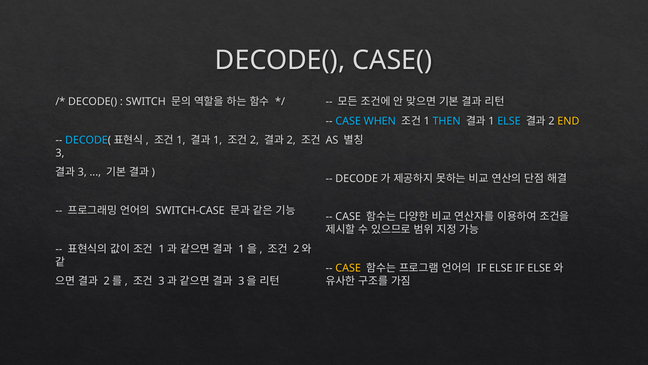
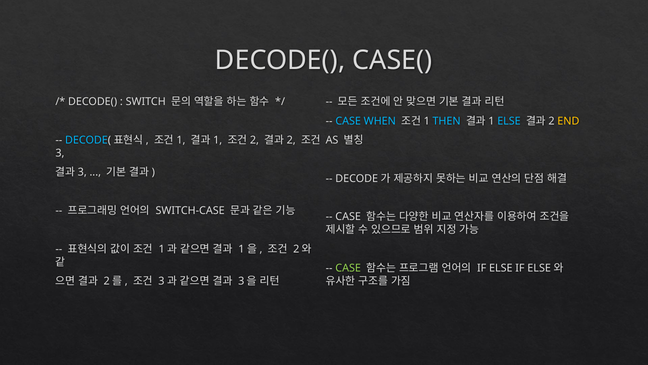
CASE colour: yellow -> light green (348, 268)
